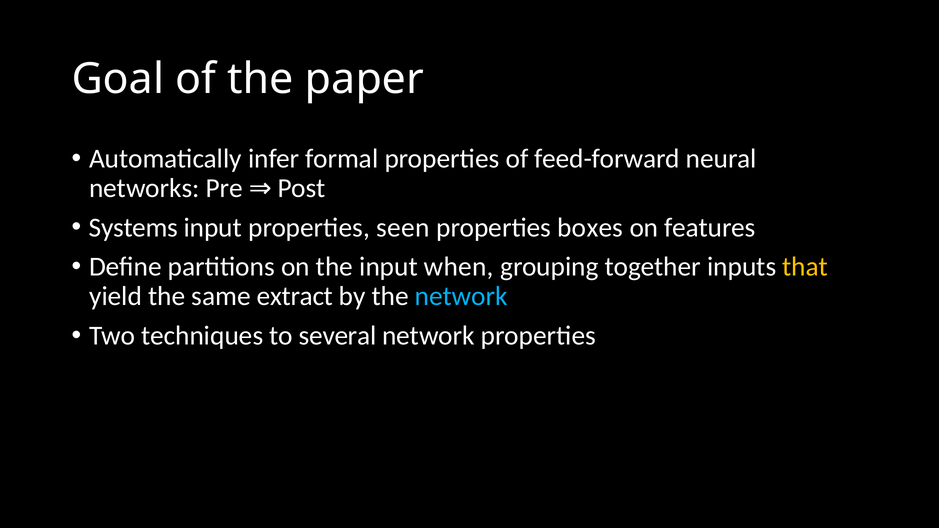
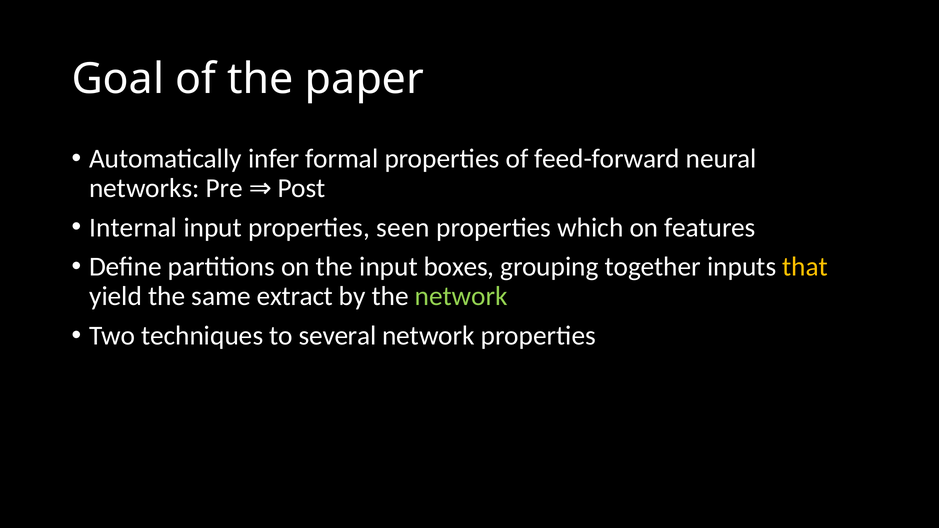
Systems: Systems -> Internal (133, 228)
boxes: boxes -> which (590, 228)
when: when -> boxes (459, 267)
network colour: light blue -> light green (461, 296)
